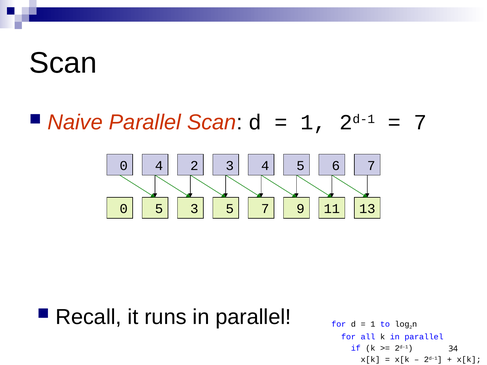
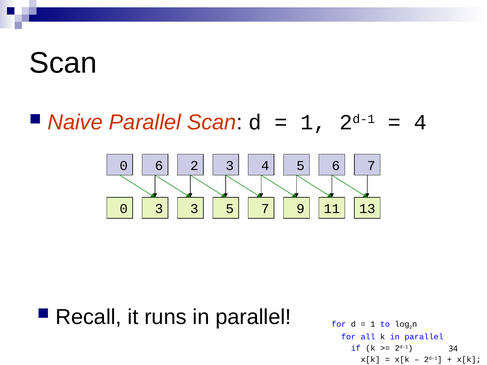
7: 7 -> 4 (420, 122)
0 4: 4 -> 6 (159, 166)
0 5: 5 -> 3 (159, 209)
